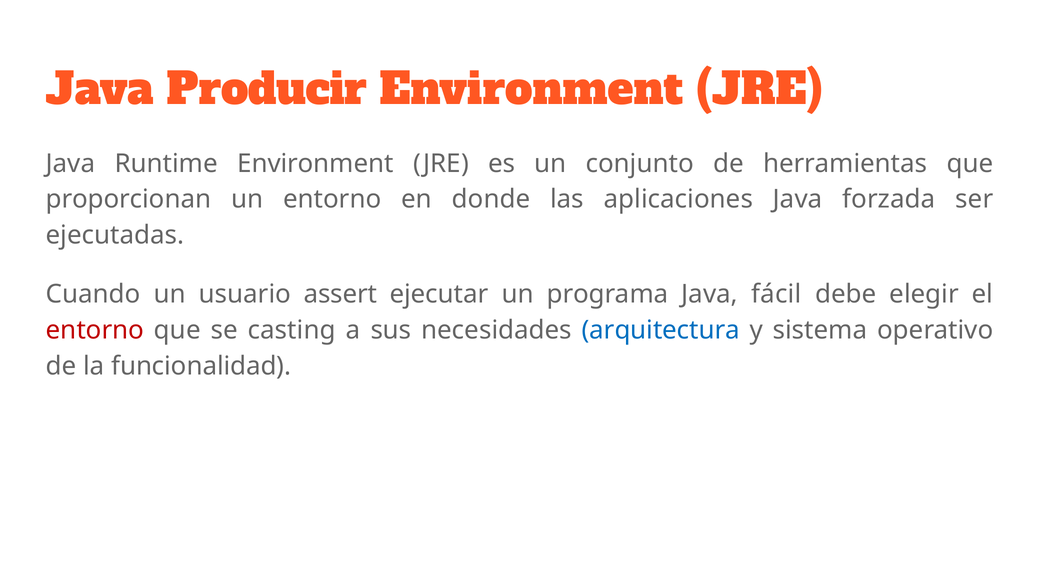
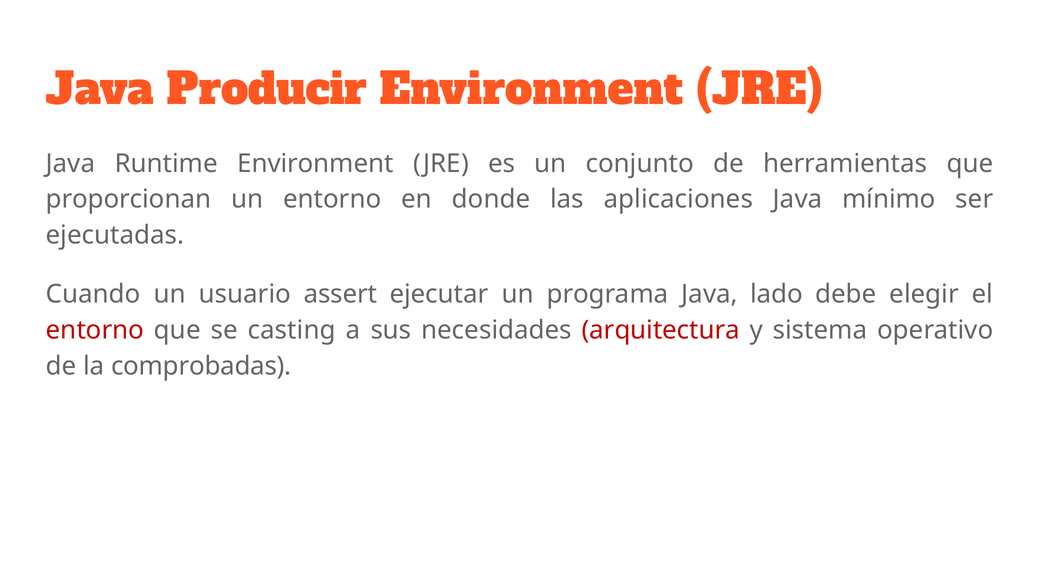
forzada: forzada -> mínimo (889, 199)
fácil: fácil -> lado (777, 294)
arquitectura colour: blue -> red (661, 330)
funcionalidad: funcionalidad -> comprobadas (201, 366)
